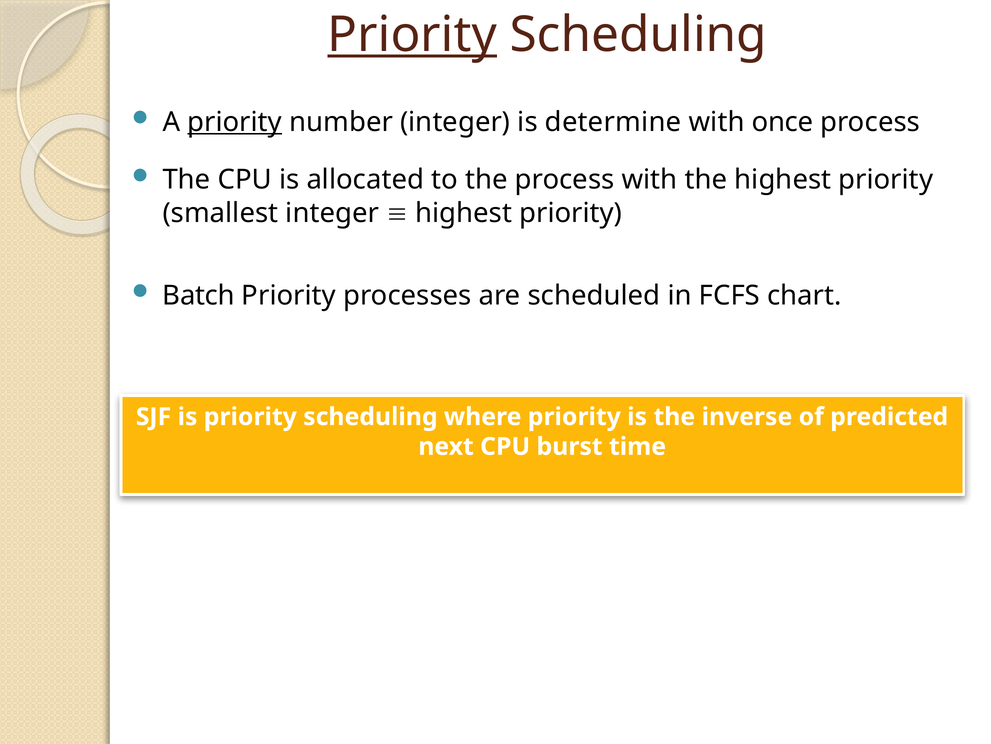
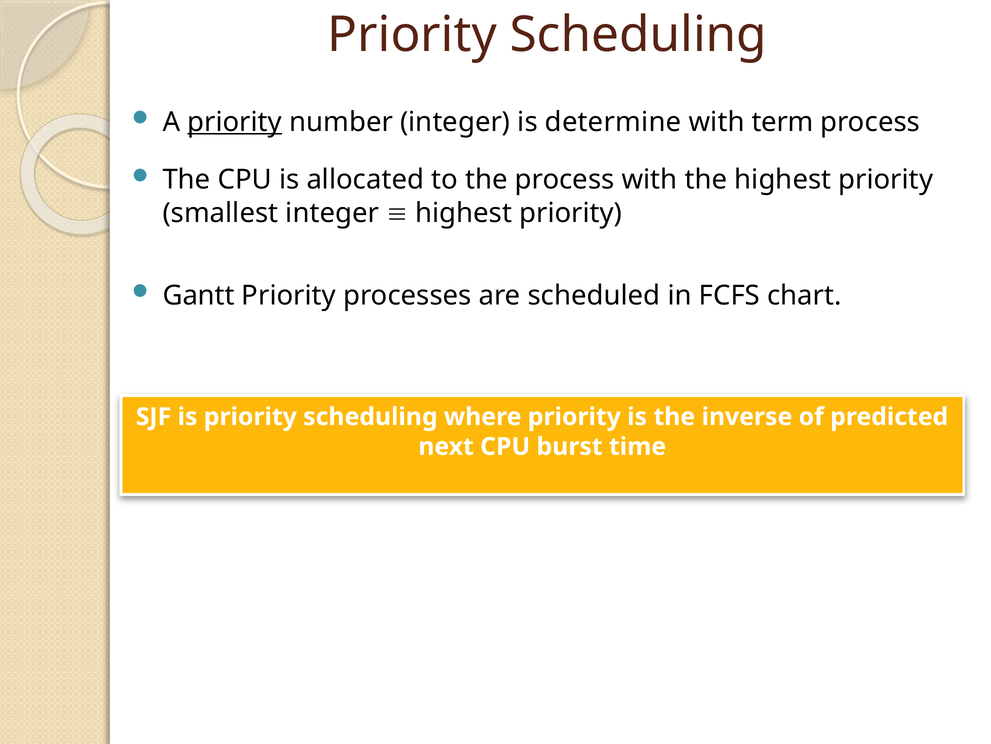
Priority underline: present -> none (412, 35)
once: once -> term (782, 122)
Batch: Batch -> Gantt (199, 295)
